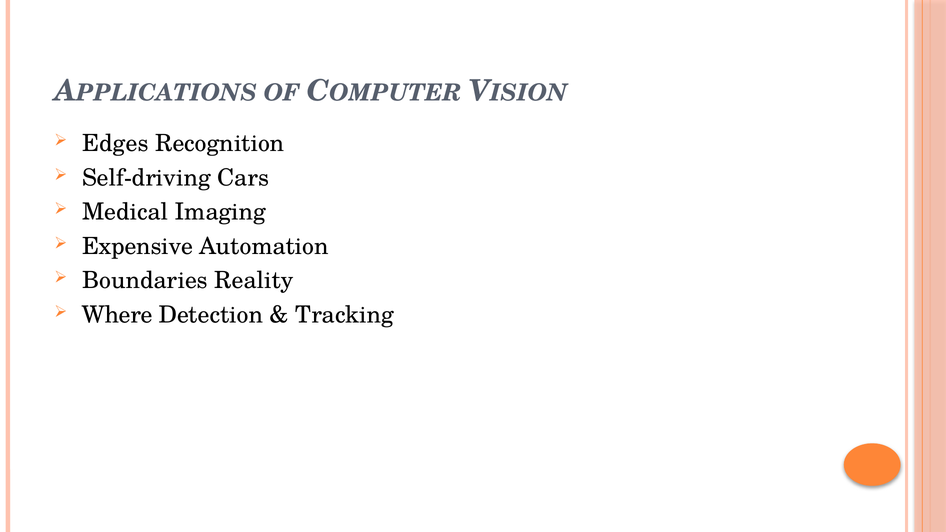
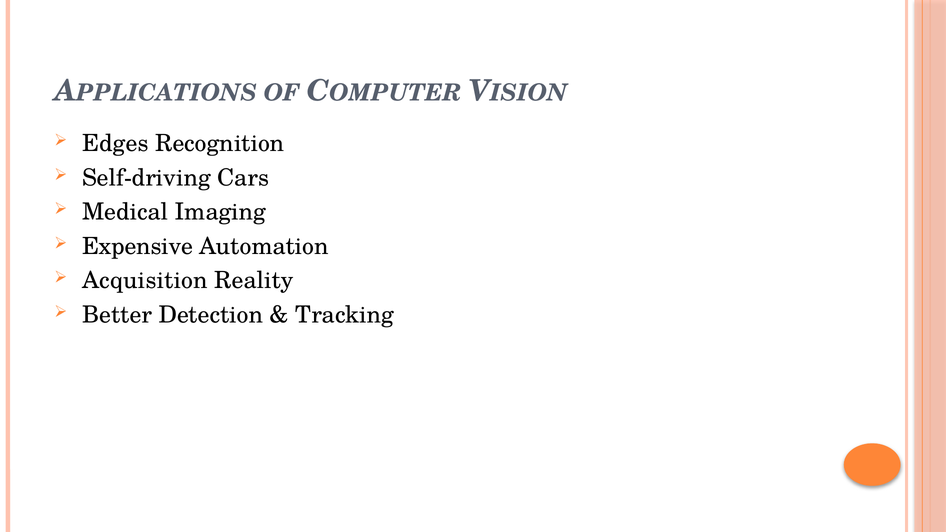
Boundaries: Boundaries -> Acquisition (145, 281)
Where: Where -> Better (117, 315)
